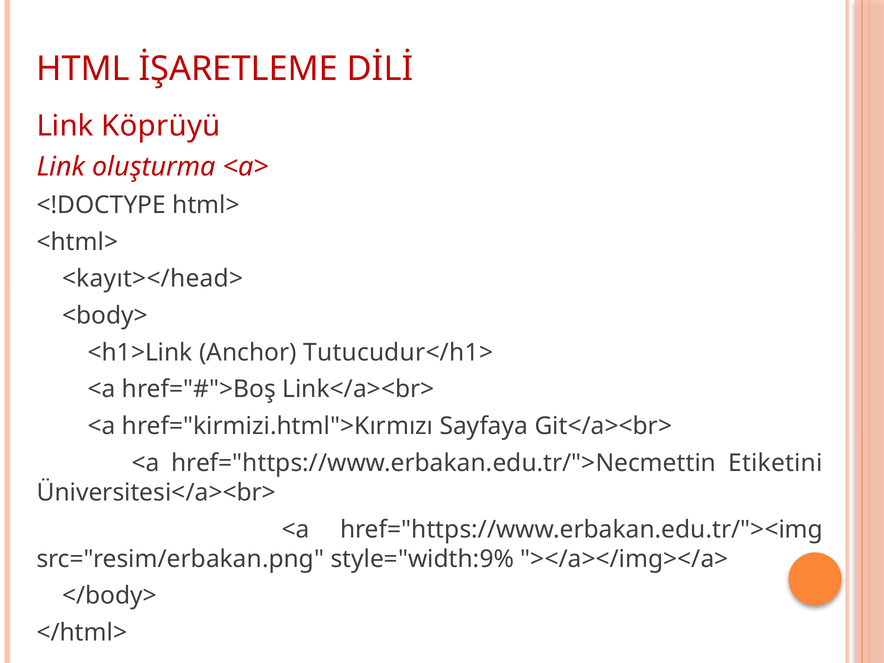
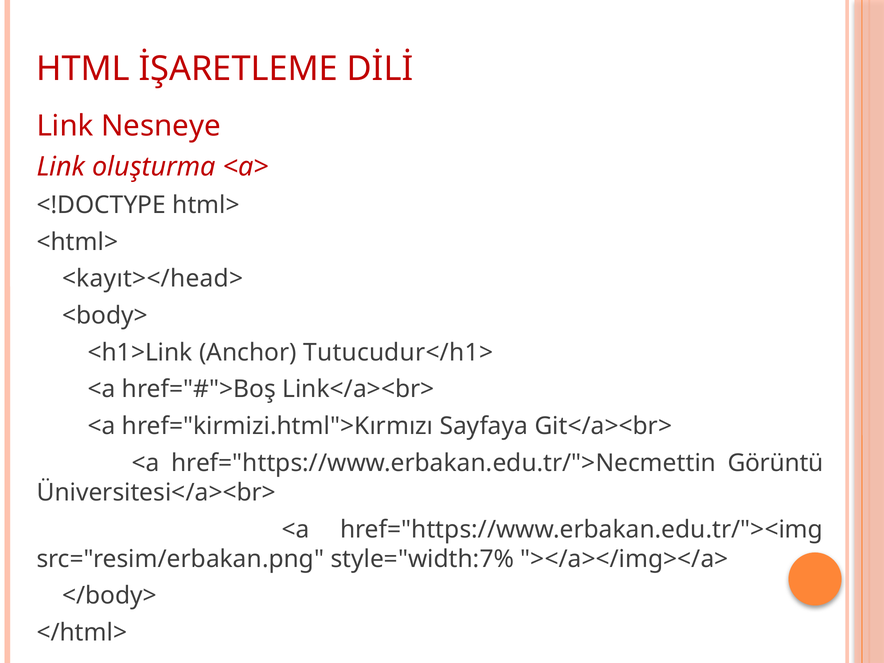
Köprüyü: Köprüyü -> Nesneye (161, 126)
Etiketini: Etiketini -> Görüntü (776, 463)
style="width:9%: style="width:9% -> style="width:7% (422, 559)
